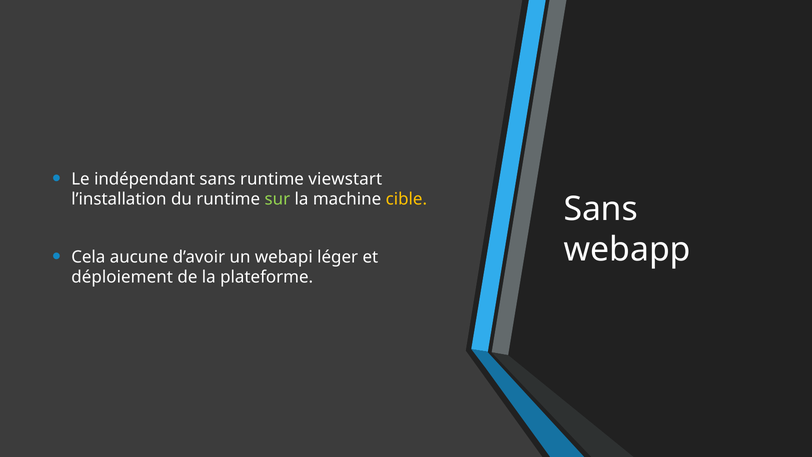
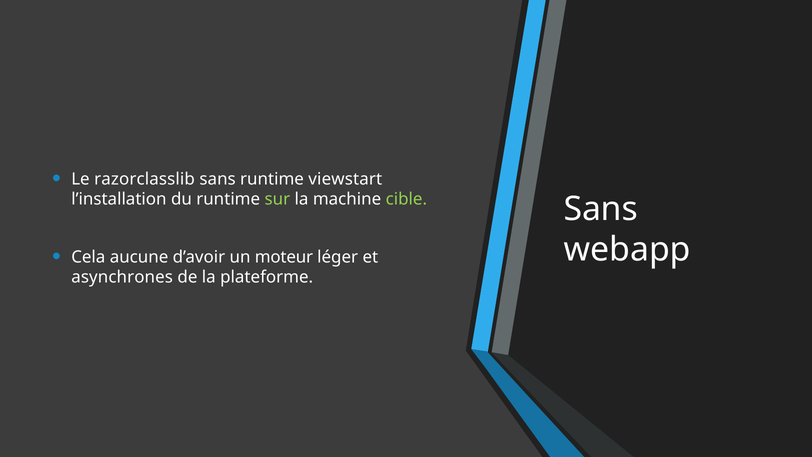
indépendant: indépendant -> razorclasslib (145, 179)
cible colour: yellow -> light green (406, 199)
webapi: webapi -> moteur (284, 257)
déploiement: déploiement -> asynchrones (122, 277)
